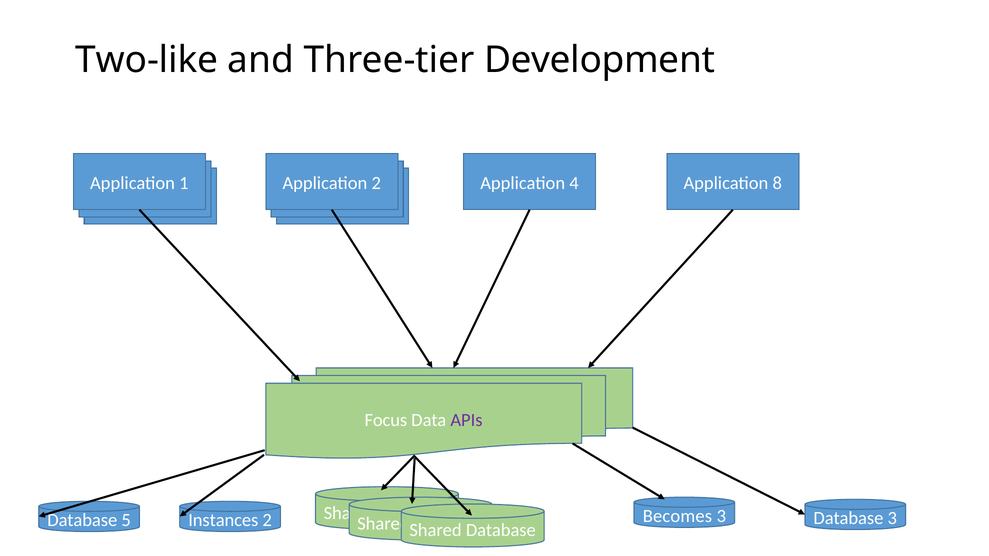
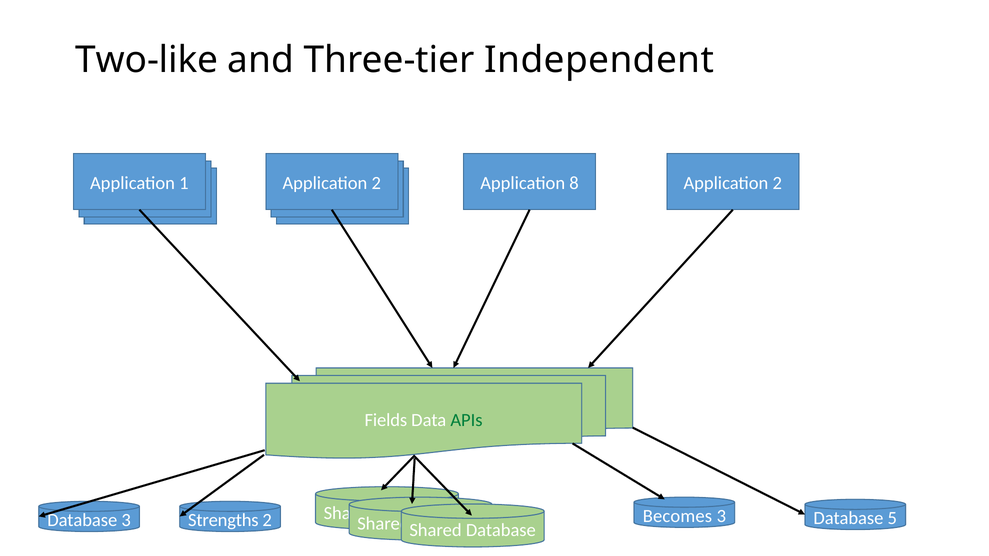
Development: Development -> Independent (599, 60)
4: 4 -> 8 (574, 183)
8: 8 -> 2 (777, 183)
Focus: Focus -> Fields (386, 421)
APIs colour: purple -> green (466, 421)
Database 3: 3 -> 5 (892, 519)
Database 5: 5 -> 3 (126, 521)
Instances: Instances -> Strengths (223, 521)
